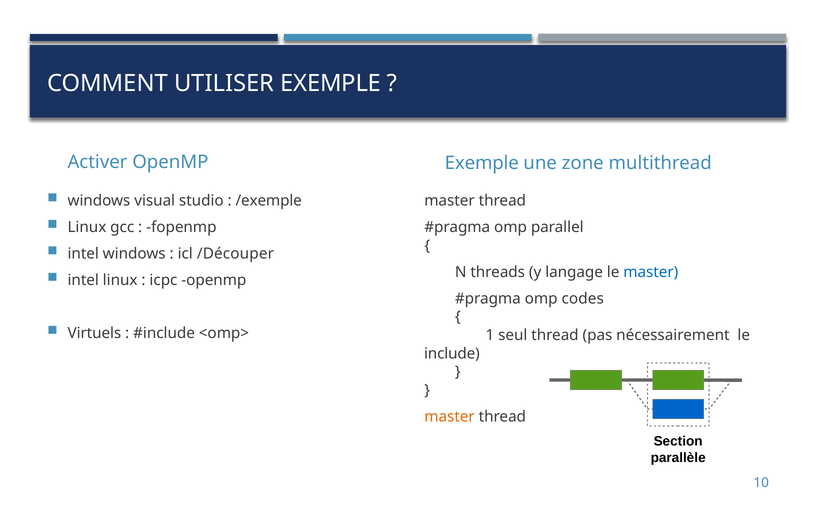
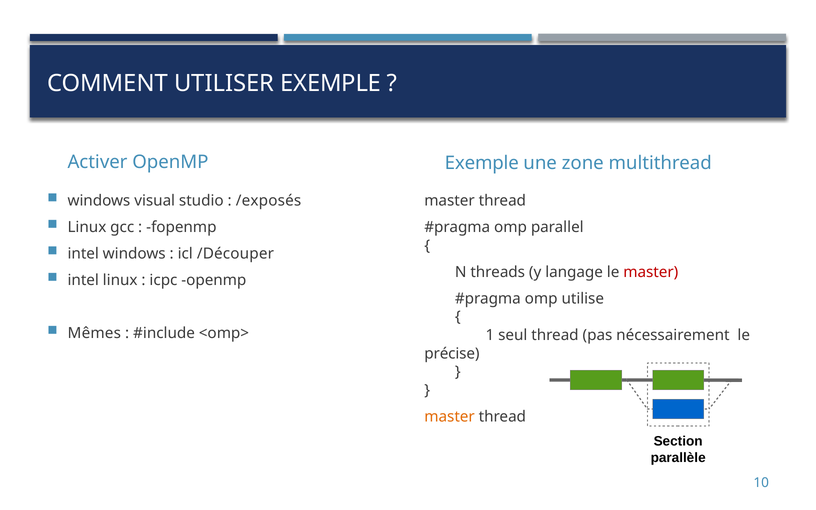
/exemple: /exemple -> /exposés (269, 201)
master colour: blue -> red (651, 272)
codes: codes -> utilise (583, 299)
Virtuels: Virtuels -> Mêmes (94, 333)
include: include -> précise (452, 354)
